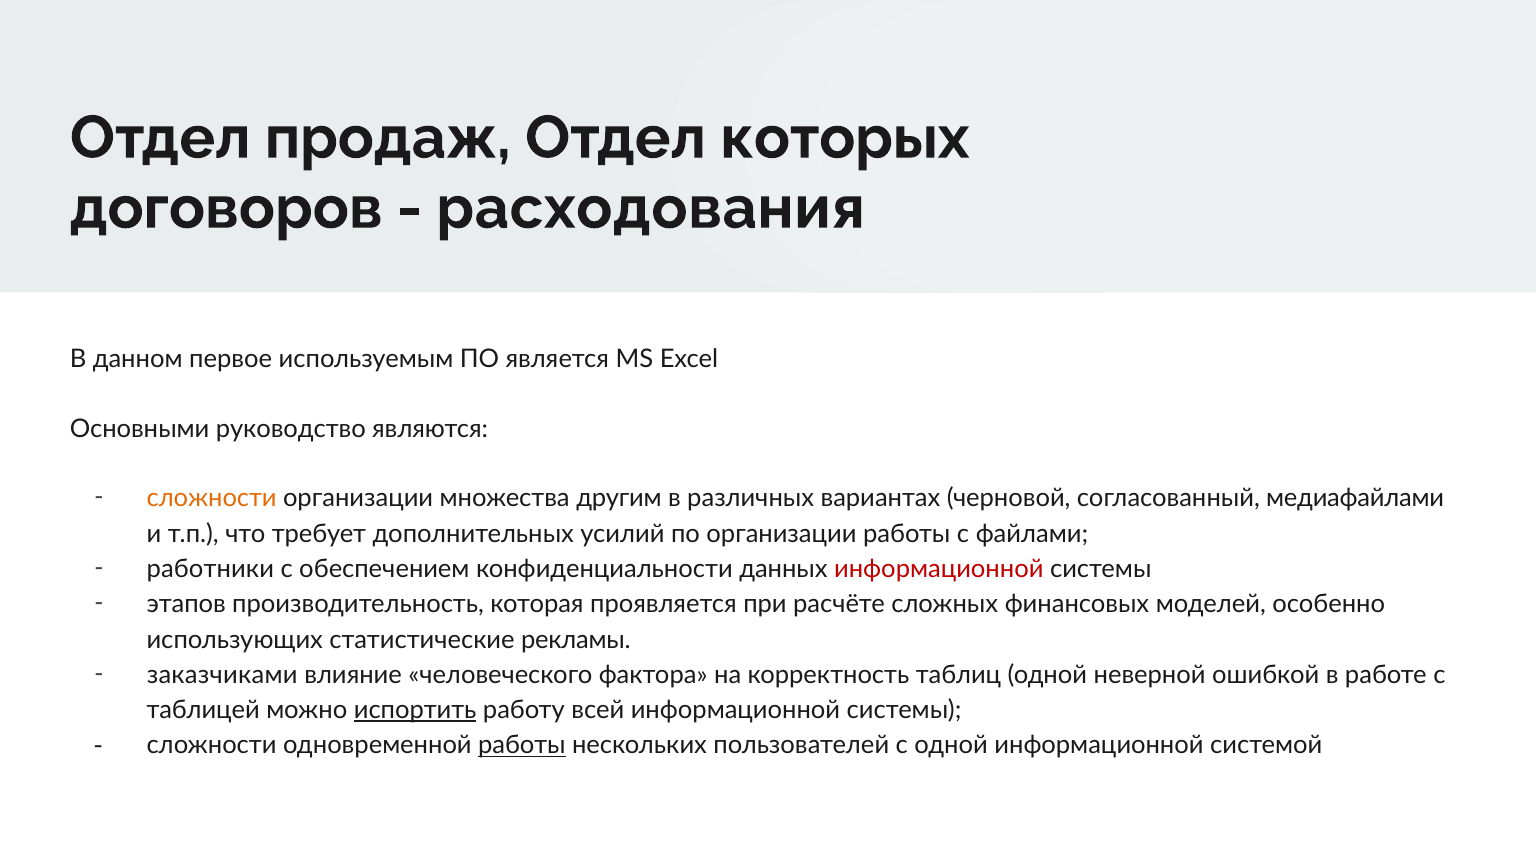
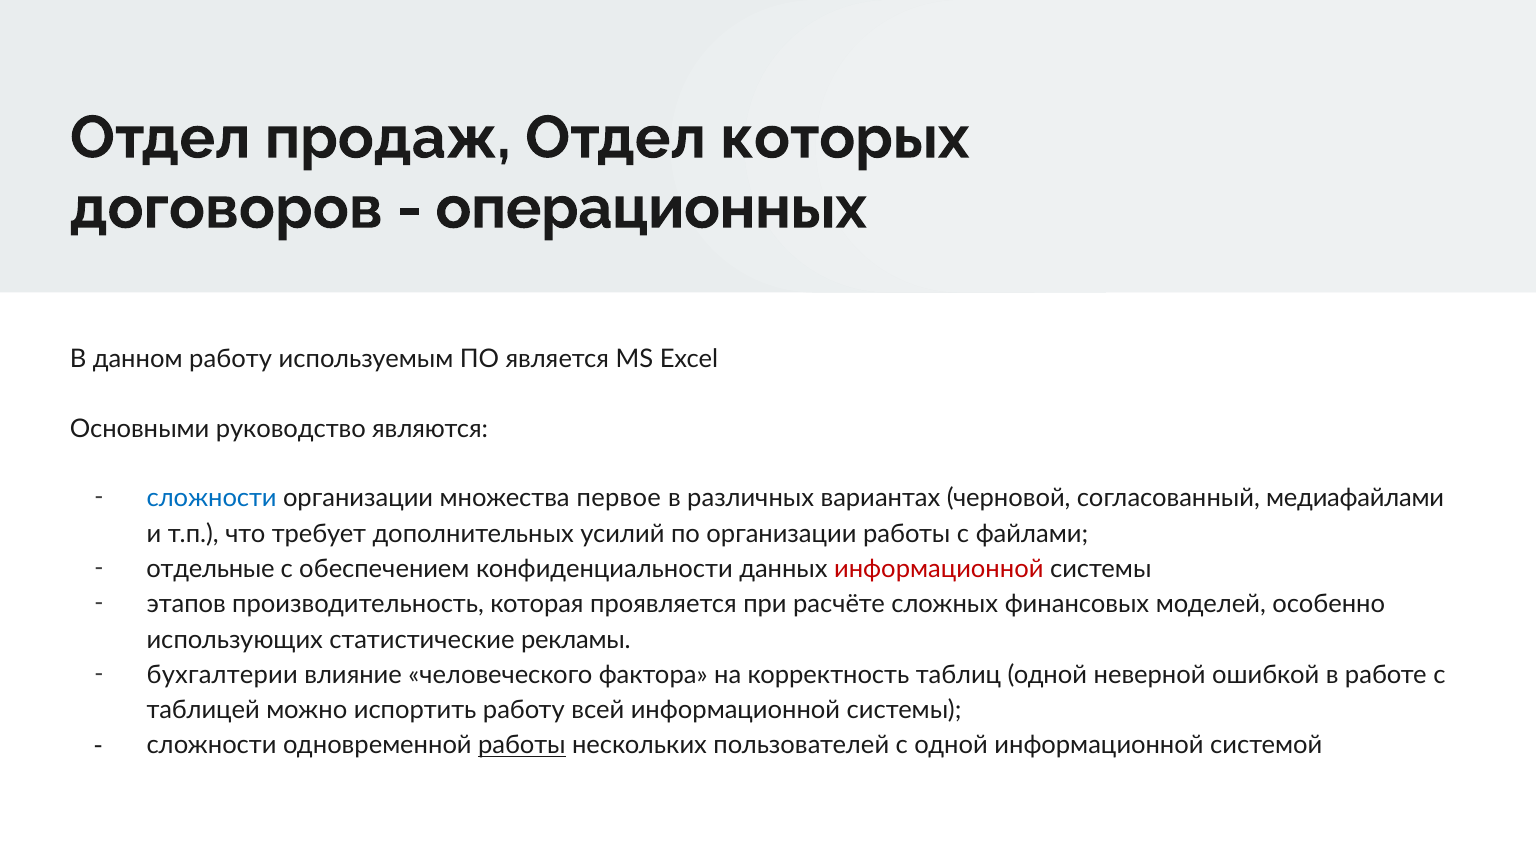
расходования: расходования -> операционных (651, 208)
данном первое: первое -> работу (231, 359)
сложности colour: orange -> blue (212, 498)
другим: другим -> первое (619, 498)
работники: работники -> отдельные (211, 569)
заказчиками: заказчиками -> бухгалтерии (222, 675)
испортить underline: present -> none (415, 710)
